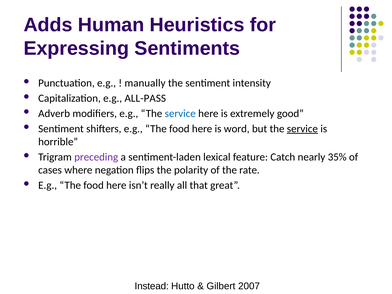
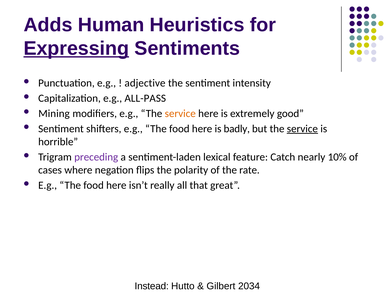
Expressing underline: none -> present (76, 48)
manually: manually -> adjective (145, 83)
Adverb: Adverb -> Mining (54, 113)
service colour: blue -> orange (180, 113)
word: word -> badly (237, 129)
35%: 35% -> 10% (337, 157)
2007: 2007 -> 2034 (249, 286)
